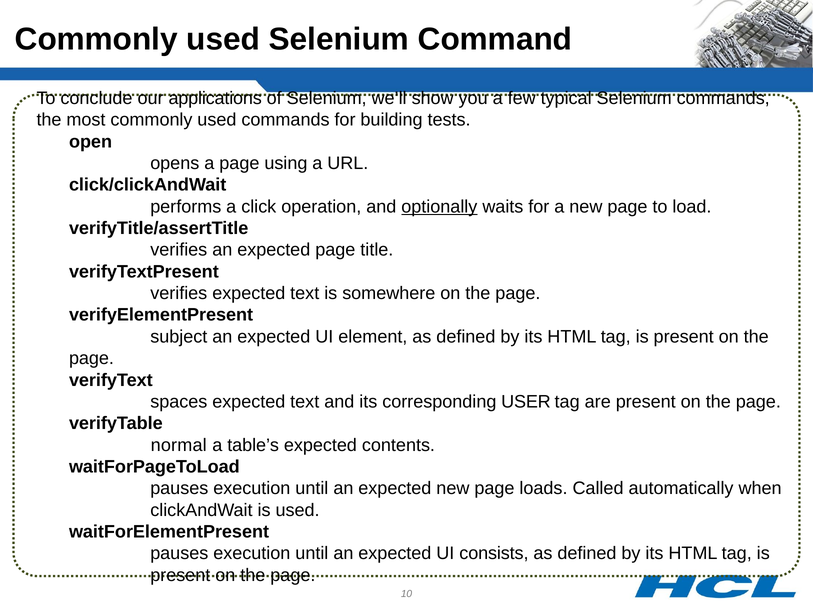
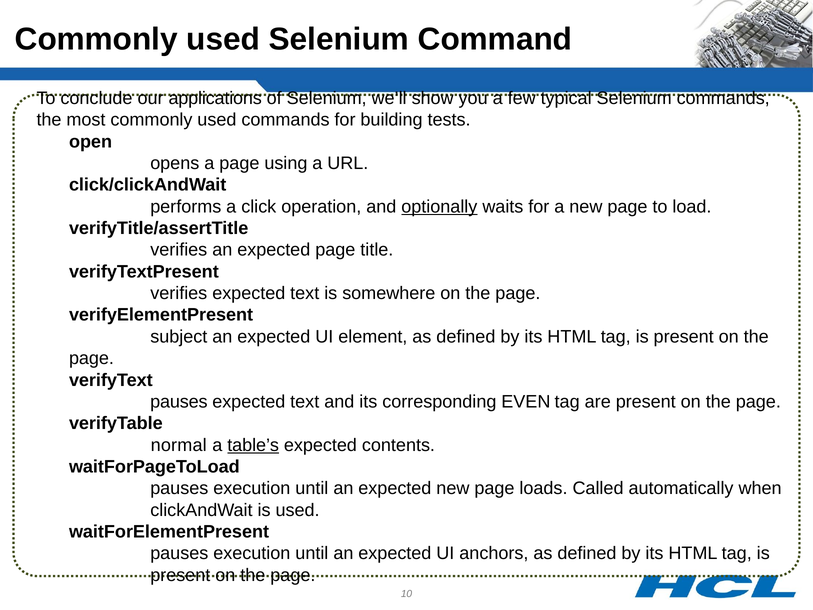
spaces: spaces -> pauses (179, 402)
USER: USER -> EVEN (526, 402)
table’s underline: none -> present (253, 445)
consists: consists -> anchors (494, 553)
